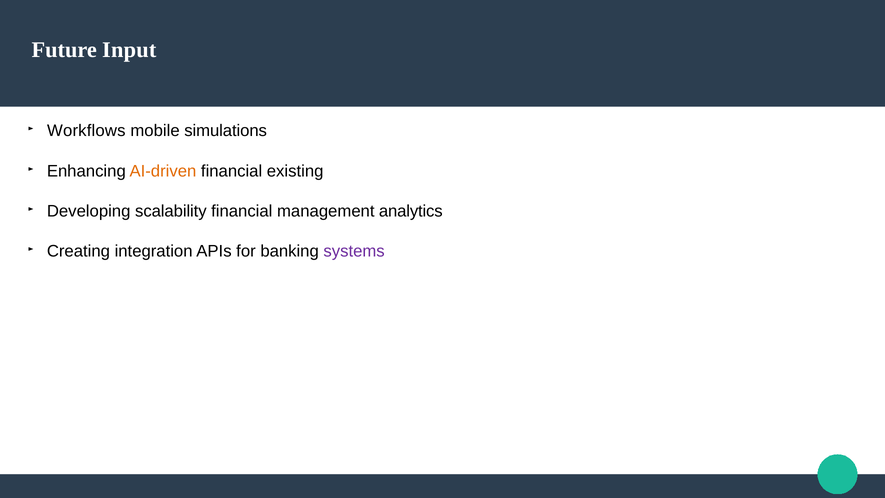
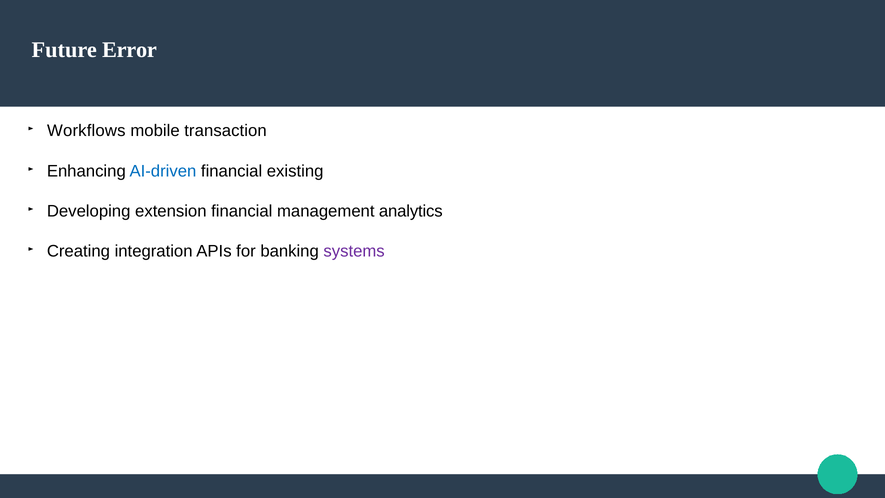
Input: Input -> Error (129, 50)
simulations: simulations -> transaction (226, 131)
AI-driven colour: orange -> blue (163, 171)
scalability: scalability -> extension (171, 211)
